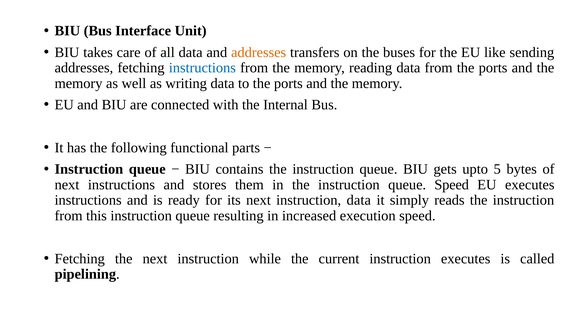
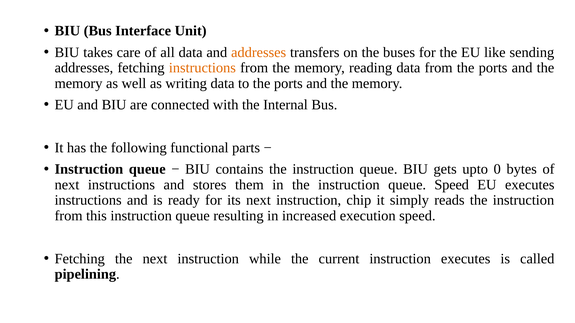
instructions colour: blue -> orange (202, 68)
5: 5 -> 0 (497, 169)
instruction data: data -> chip (359, 201)
